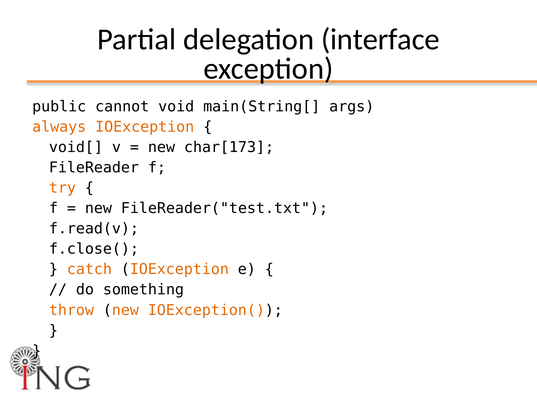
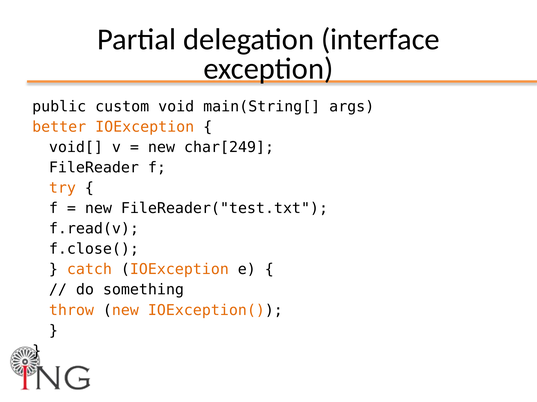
cannot: cannot -> custom (122, 107)
always: always -> better (59, 127)
char[173: char[173 -> char[249 (229, 147)
